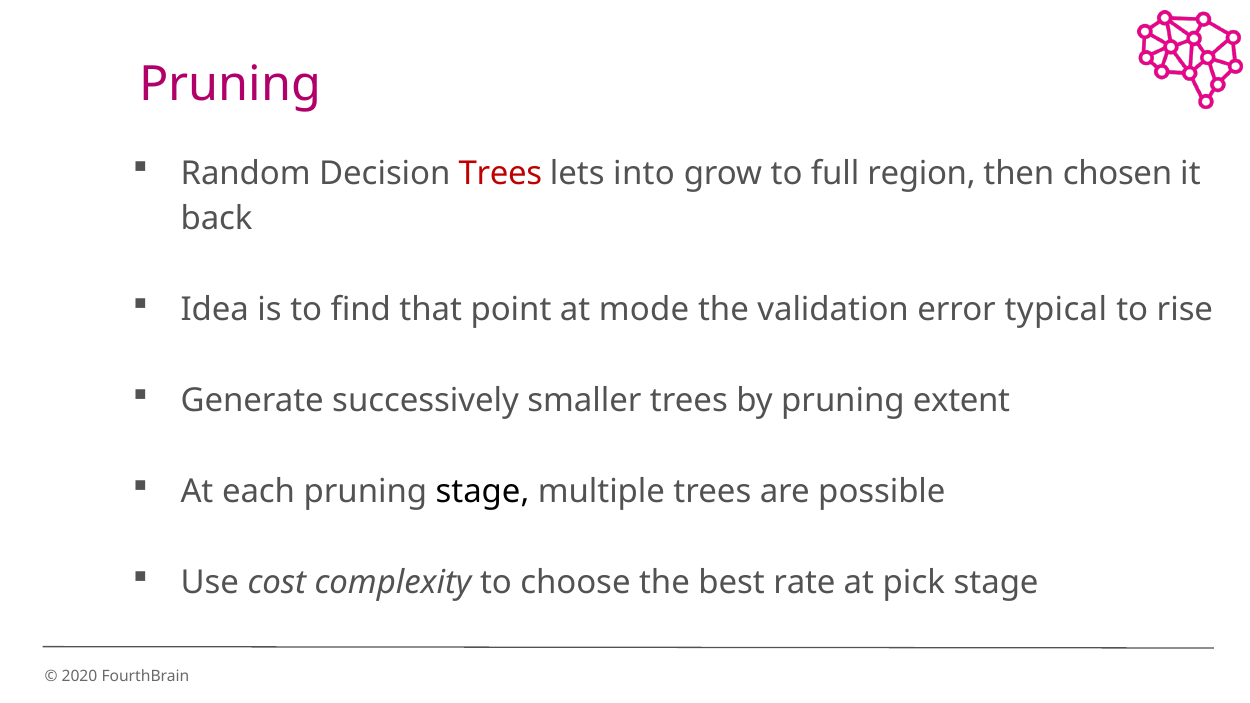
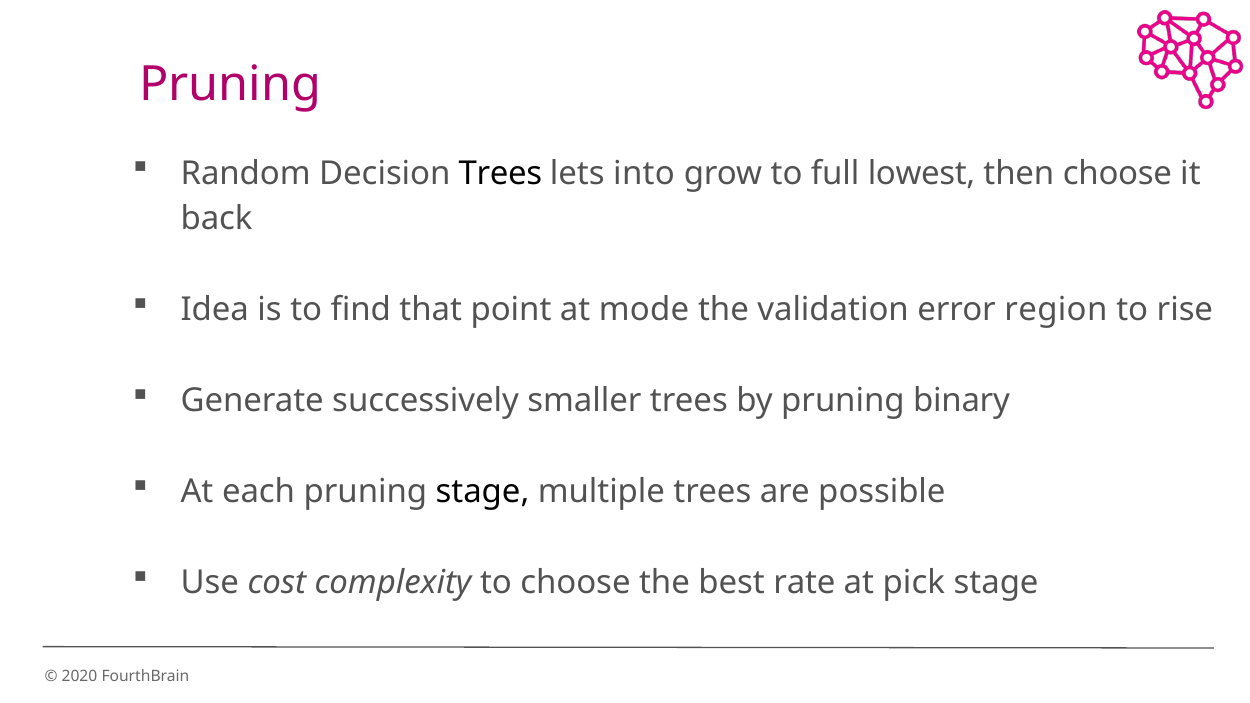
Trees colour: red -> black (500, 173)
region: region -> lowest (922, 173)
then chosen: chosen -> choose (1117, 173)
typical: typical -> region (1056, 310)
extent: extent -> binary (962, 401)
